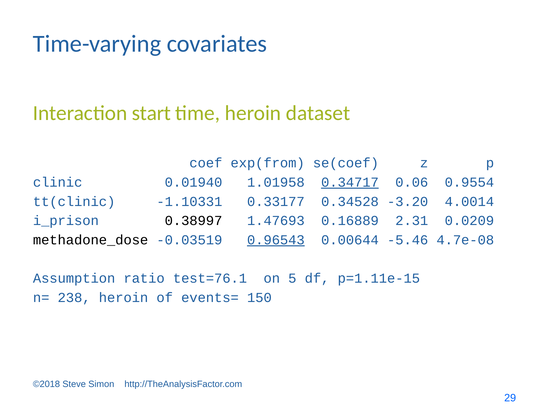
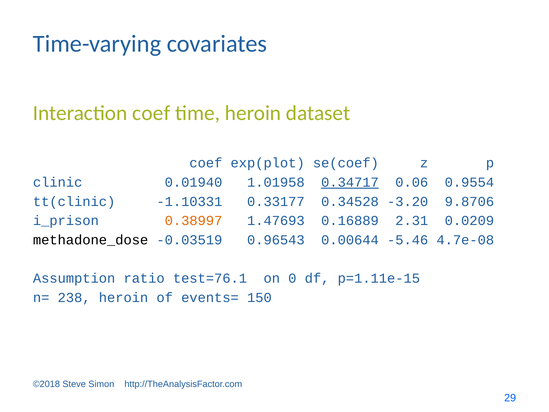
Interaction start: start -> coef (151, 113)
exp(from: exp(from -> exp(plot (268, 163)
4.0014: 4.0014 -> 9.8706 (469, 201)
0.38997 colour: black -> orange (194, 221)
0.96543 underline: present -> none (276, 240)
5: 5 -> 0 (292, 278)
